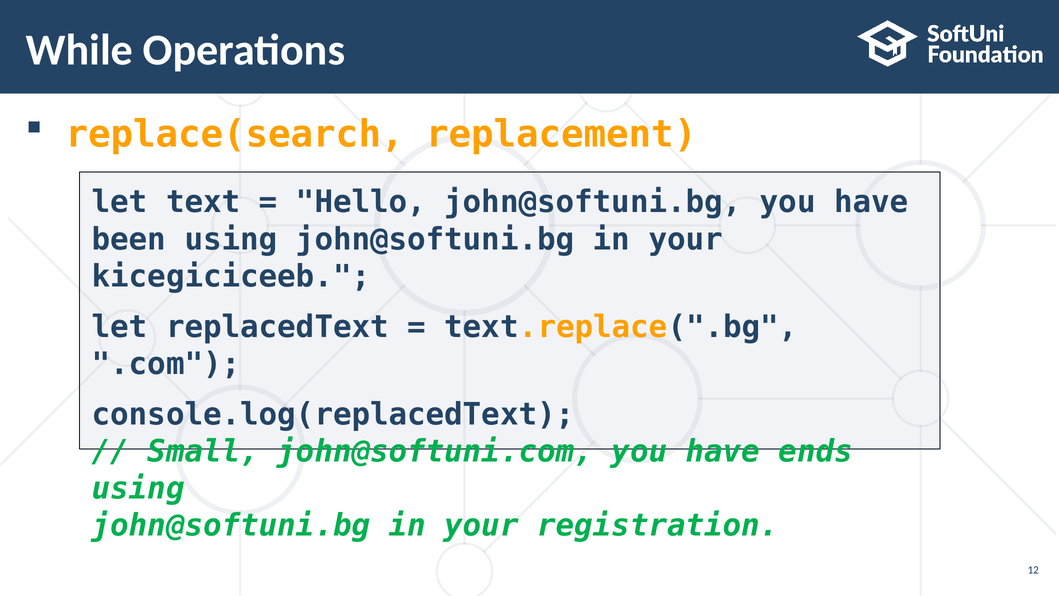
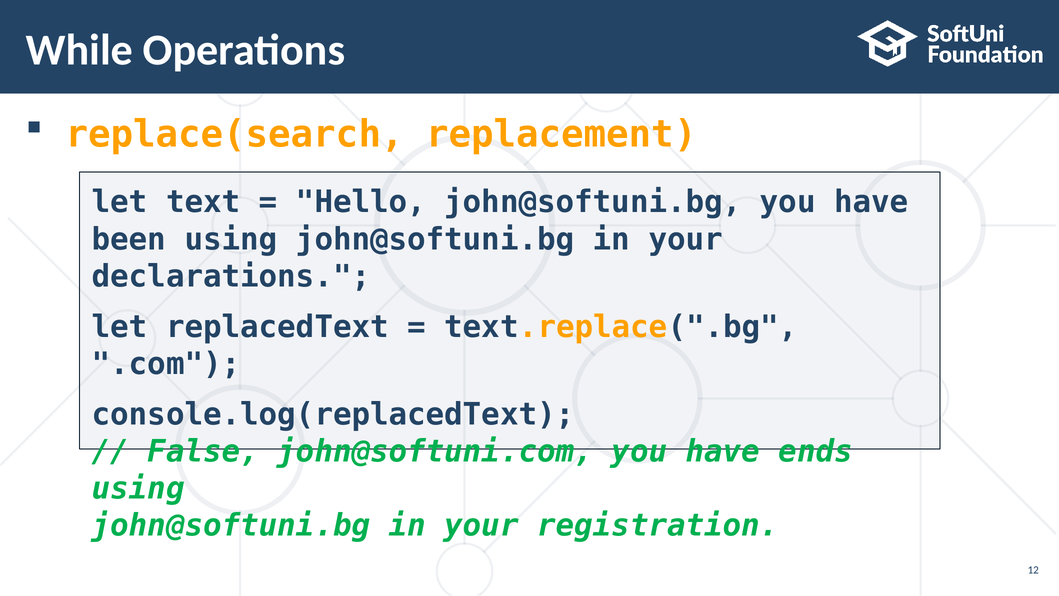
kicegiciceeb: kicegiciceeb -> declarations (231, 276)
Small: Small -> False (203, 451)
